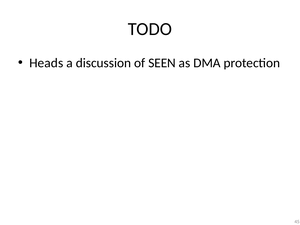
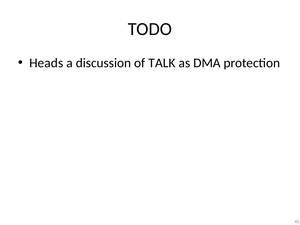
SEEN: SEEN -> TALK (162, 63)
